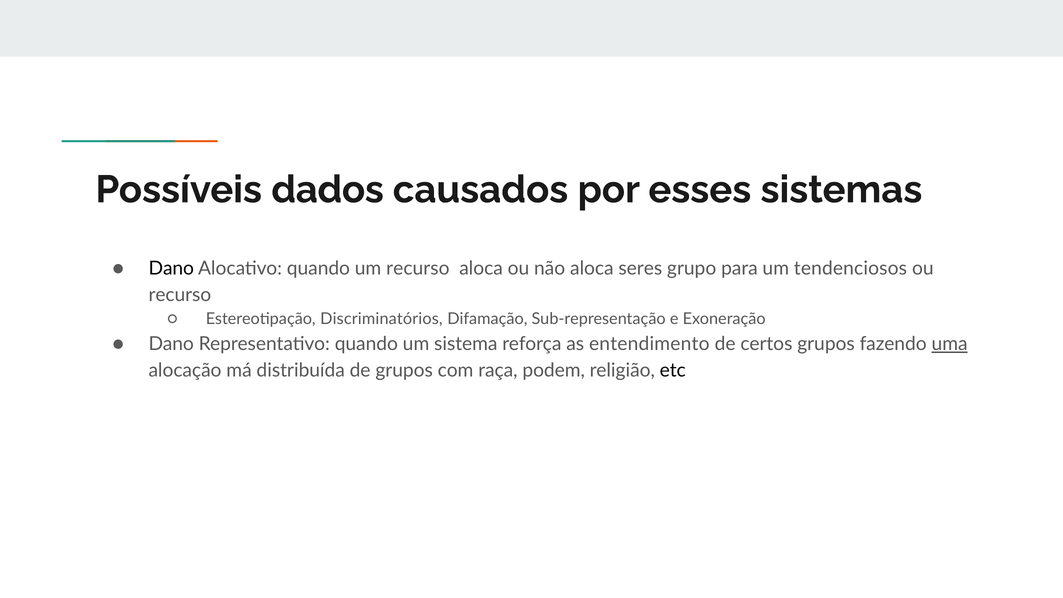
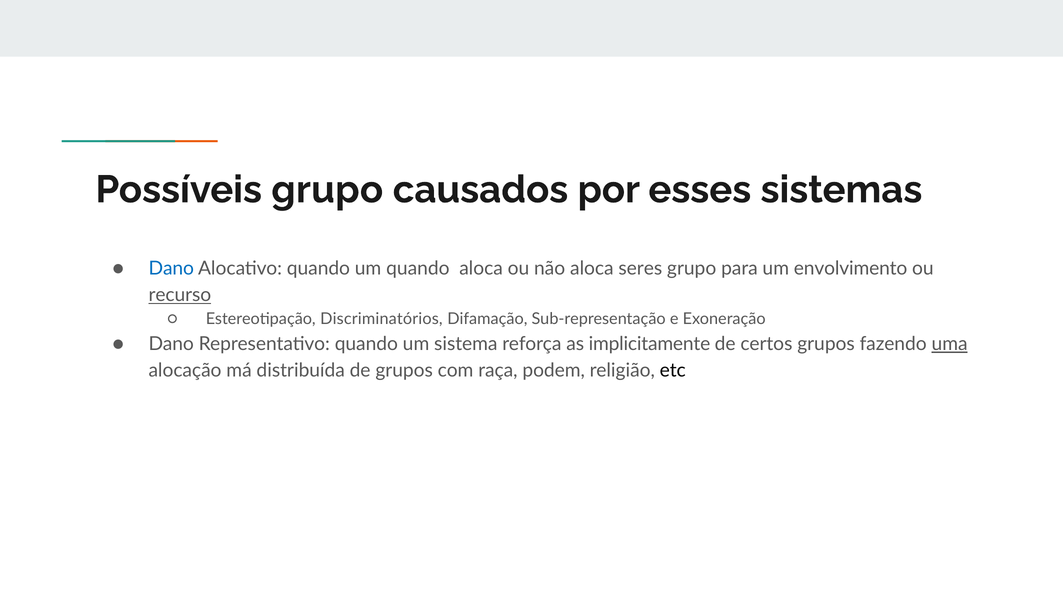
Possíveis dados: dados -> grupo (327, 190)
Dano colour: black -> blue (171, 269)
um recurso: recurso -> quando (418, 269)
tendenciosos: tendenciosos -> envolvimento (851, 269)
recurso underline: none -> present (180, 295)
entendimento: entendimento -> implicitamente (649, 344)
